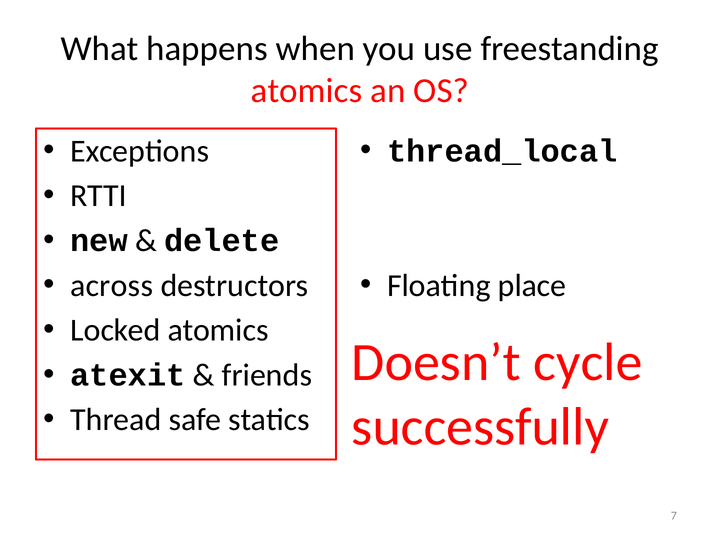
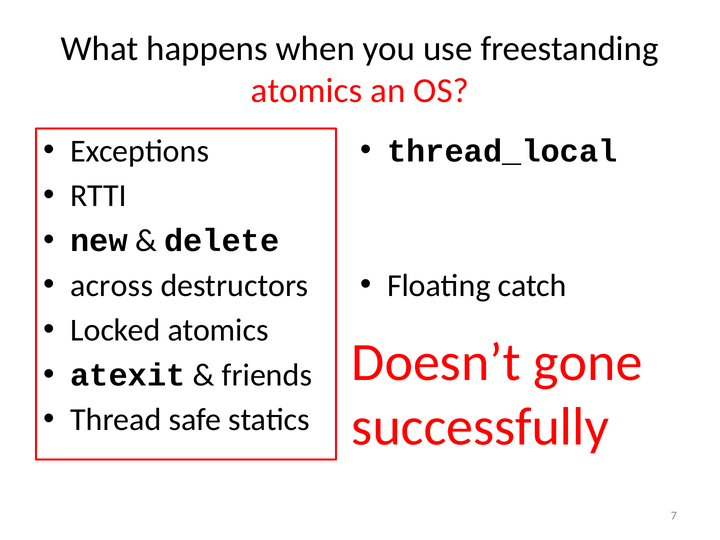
place: place -> catch (532, 285)
cycle: cycle -> gone (588, 362)
